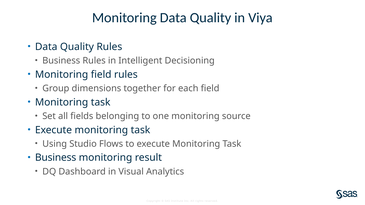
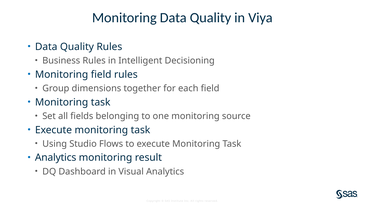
Business: Business -> Analytics (56, 158)
